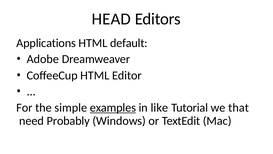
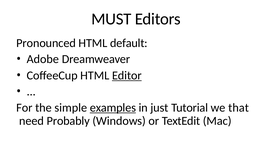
HEAD: HEAD -> MUST (111, 19)
Applications: Applications -> Pronounced (46, 43)
Editor underline: none -> present (127, 75)
like: like -> just (159, 107)
